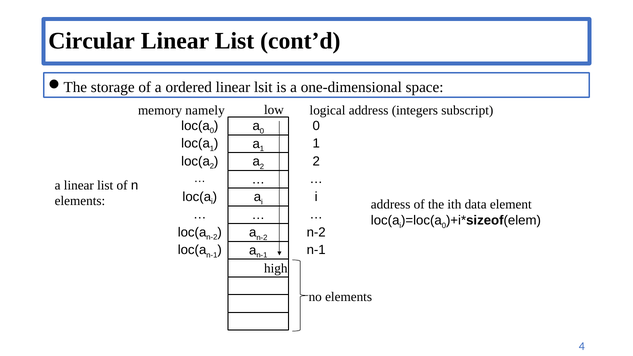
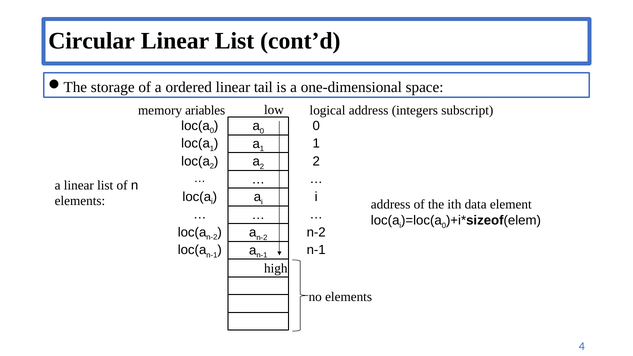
lsit: lsit -> tail (263, 87)
namely: namely -> ariables (205, 111)
